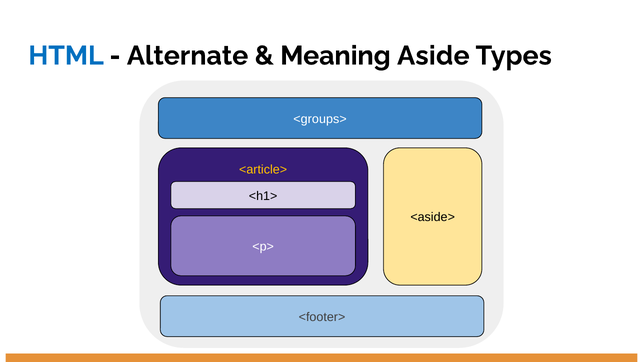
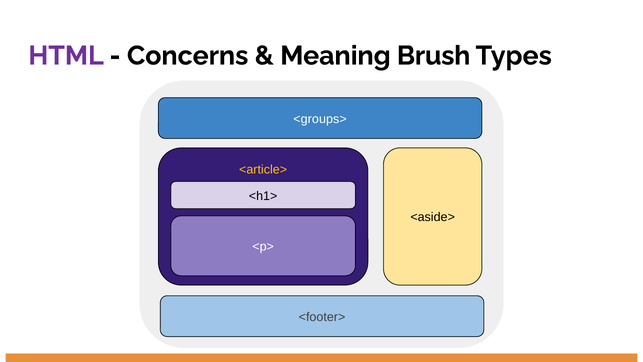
HTML colour: blue -> purple (66, 56)
Alternate: Alternate -> Concerns (188, 56)
Aside: Aside -> Brush (434, 56)
